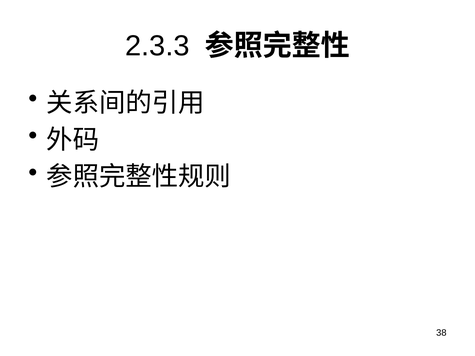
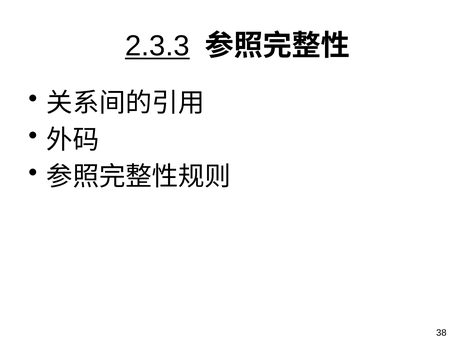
2.3.3 underline: none -> present (157, 46)
